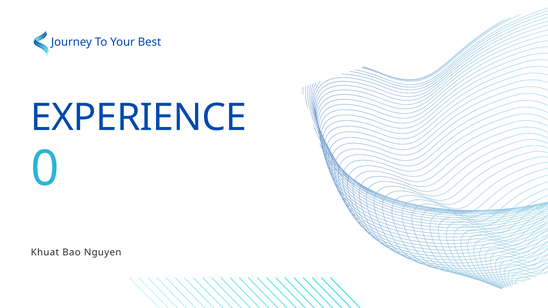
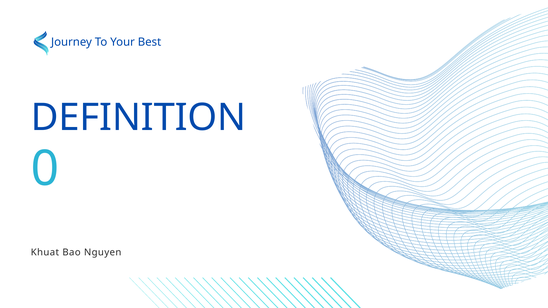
EXPERIENCE: EXPERIENCE -> DEFINITION (138, 118)
